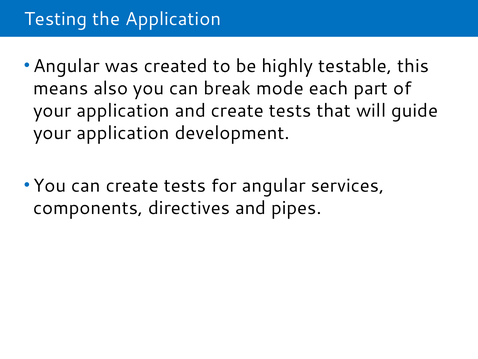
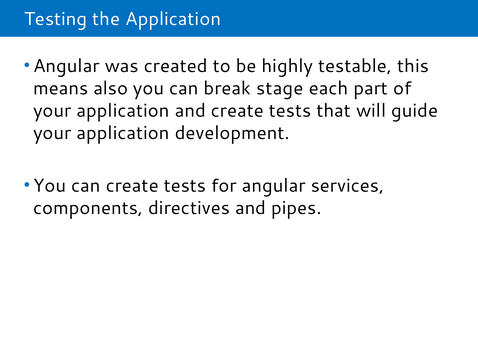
mode: mode -> stage (280, 88)
